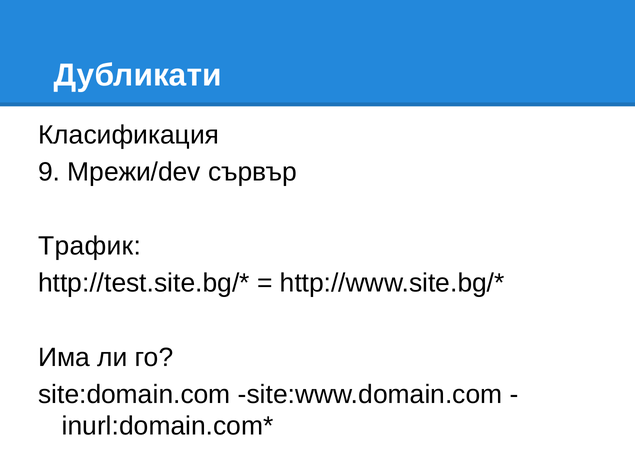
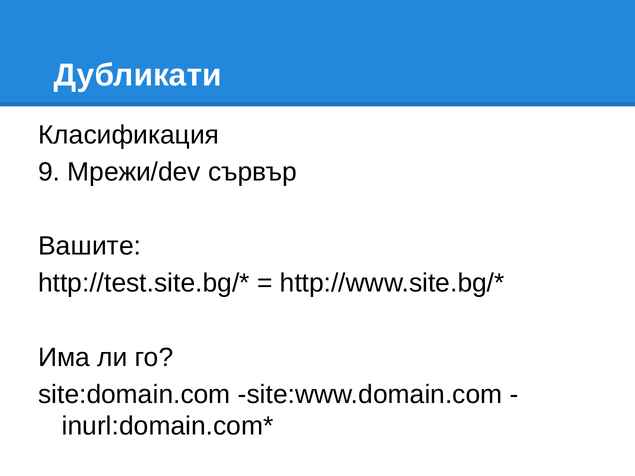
Трафик: Трафик -> Вашите (90, 246)
